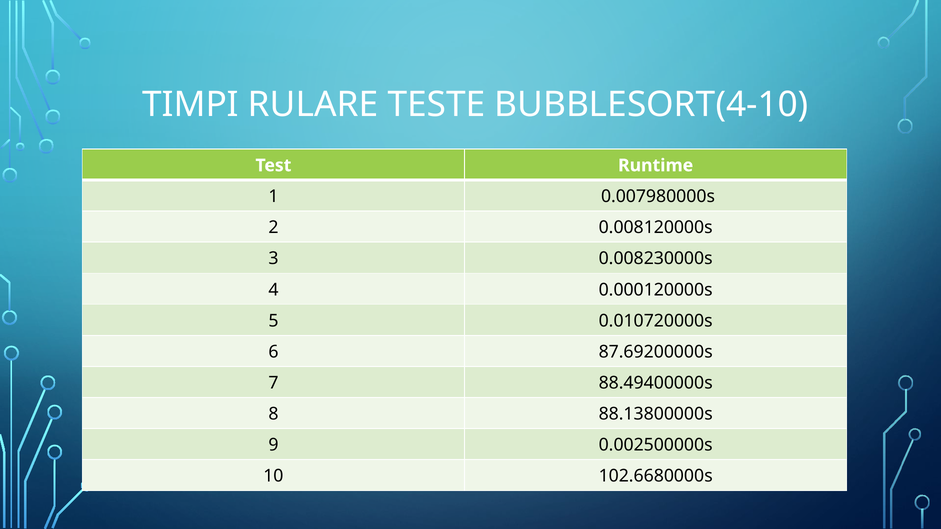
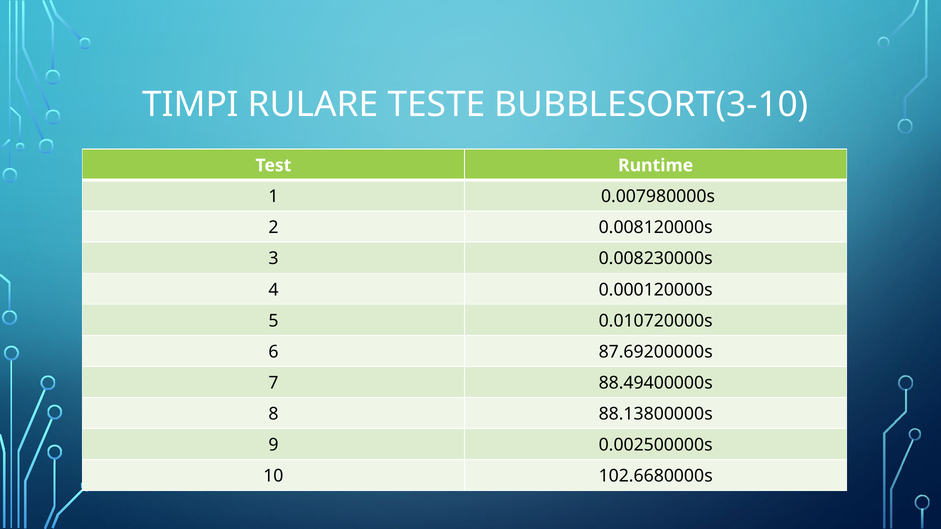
BUBBLESORT(4-10: BUBBLESORT(4-10 -> BUBBLESORT(3-10 (651, 105)
